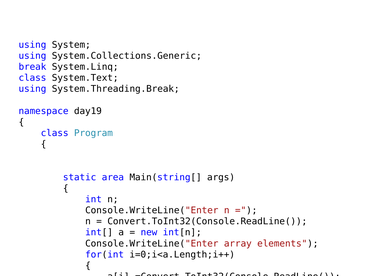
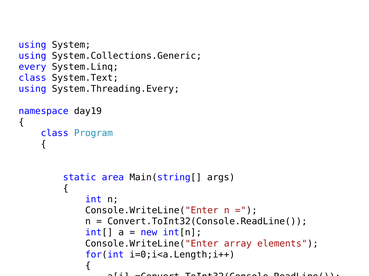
break: break -> every (32, 67)
System.Threading.Break: System.Threading.Break -> System.Threading.Every (116, 89)
